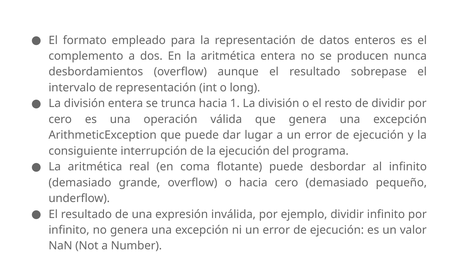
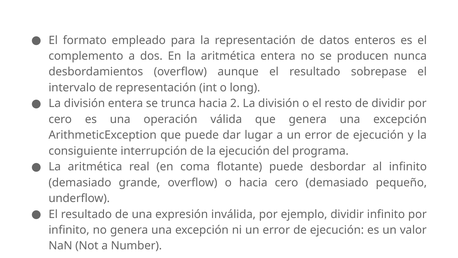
1: 1 -> 2 (235, 103)
